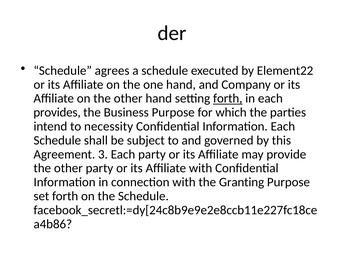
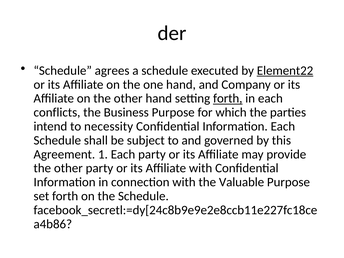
Element22 underline: none -> present (285, 71)
provides: provides -> conflicts (57, 112)
3: 3 -> 1 (103, 154)
Granting: Granting -> Valuable (242, 182)
